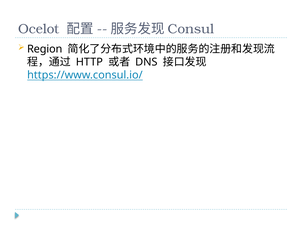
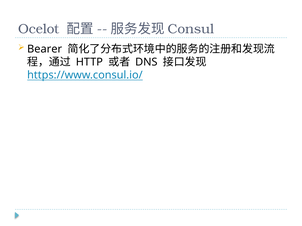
Region: Region -> Bearer (45, 49)
